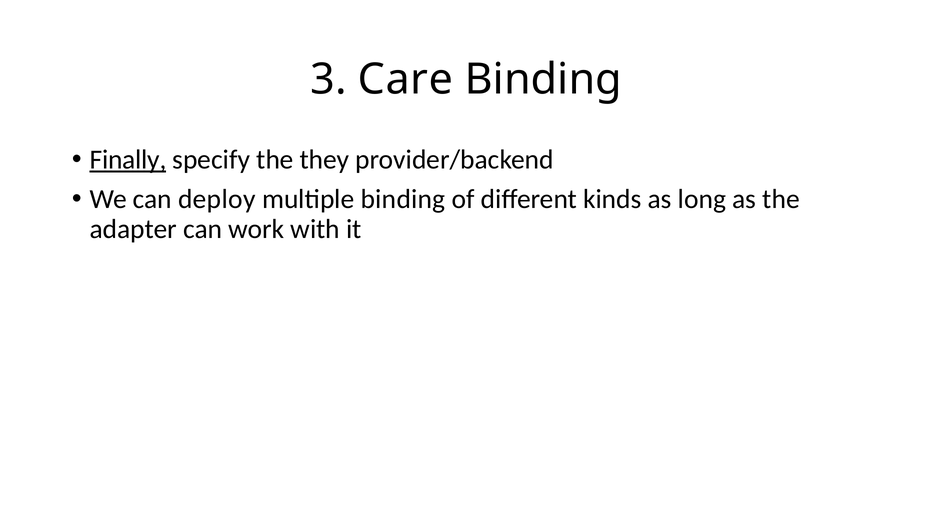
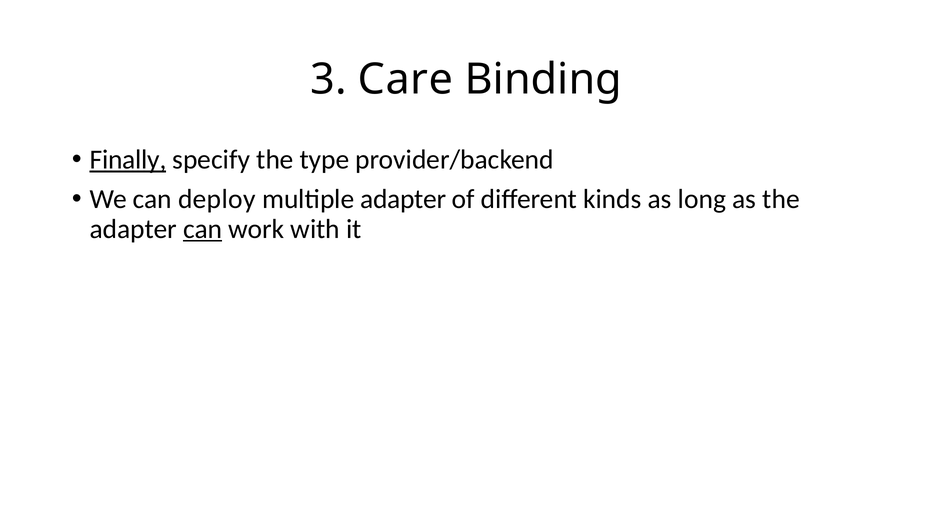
they: they -> type (325, 160)
multiple binding: binding -> adapter (403, 199)
can underline: none -> present (203, 229)
